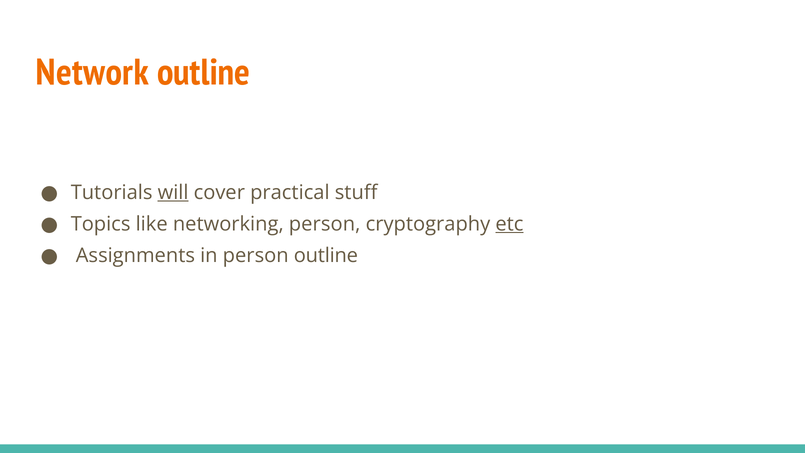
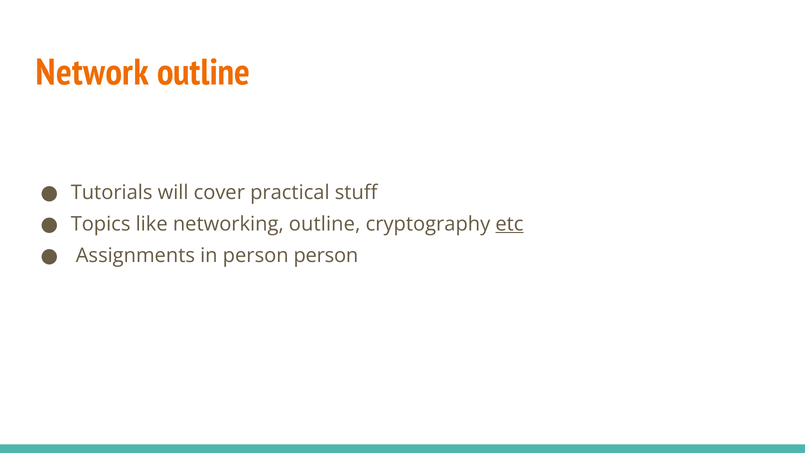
will underline: present -> none (173, 192)
networking person: person -> outline (325, 224)
person outline: outline -> person (326, 255)
